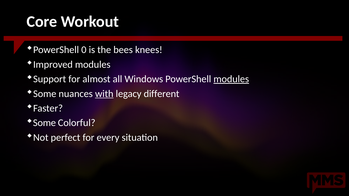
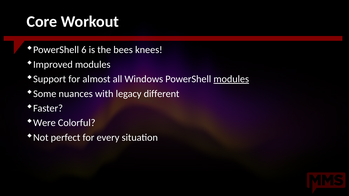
0: 0 -> 6 (84, 50)
with underline: present -> none (104, 94)
Some: Some -> Were (44, 123)
